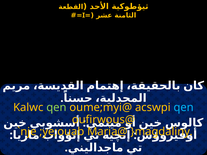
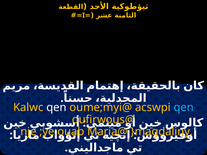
qen colour: light green -> white (56, 108)
